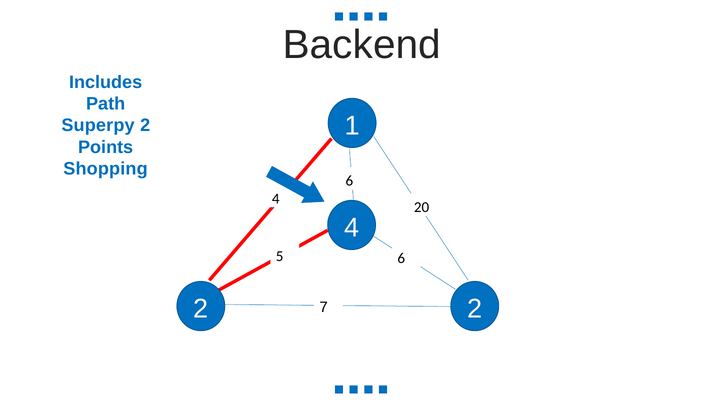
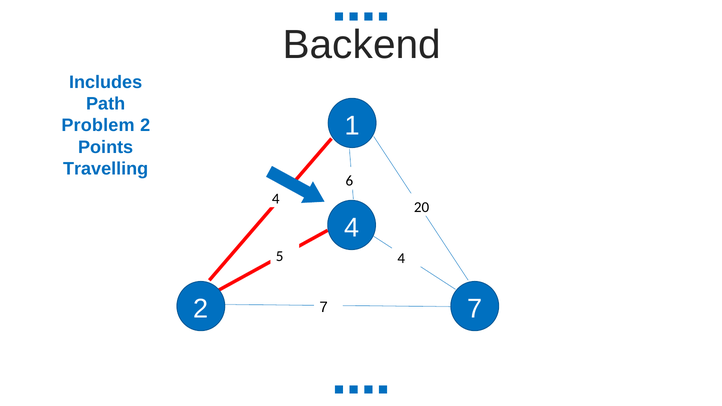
Superpy: Superpy -> Problem (98, 125)
Shopping: Shopping -> Travelling (106, 169)
5 6: 6 -> 4 (401, 258)
2 2: 2 -> 7 (475, 309)
